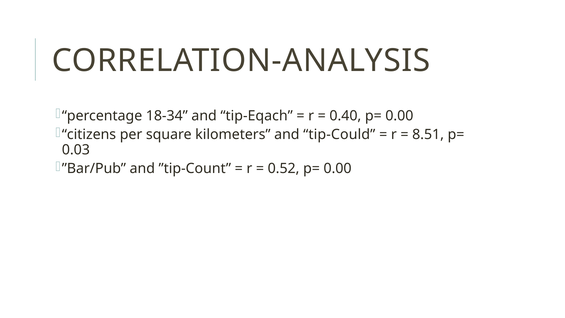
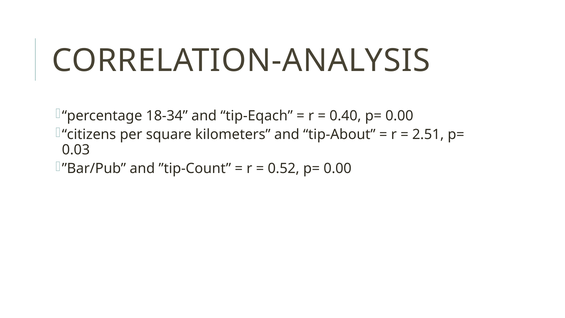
tip-Could: tip-Could -> tip-About (339, 134)
8.51: 8.51 -> 2.51 (428, 134)
